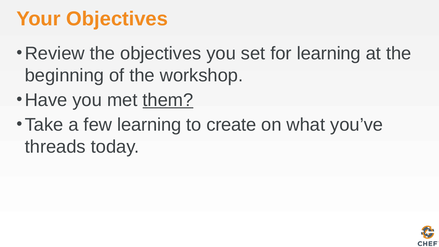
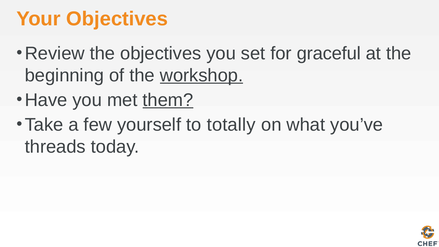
for learning: learning -> graceful (329, 53)
workshop underline: none -> present (201, 75)
few learning: learning -> yourself (149, 125)
create: create -> totally (231, 125)
